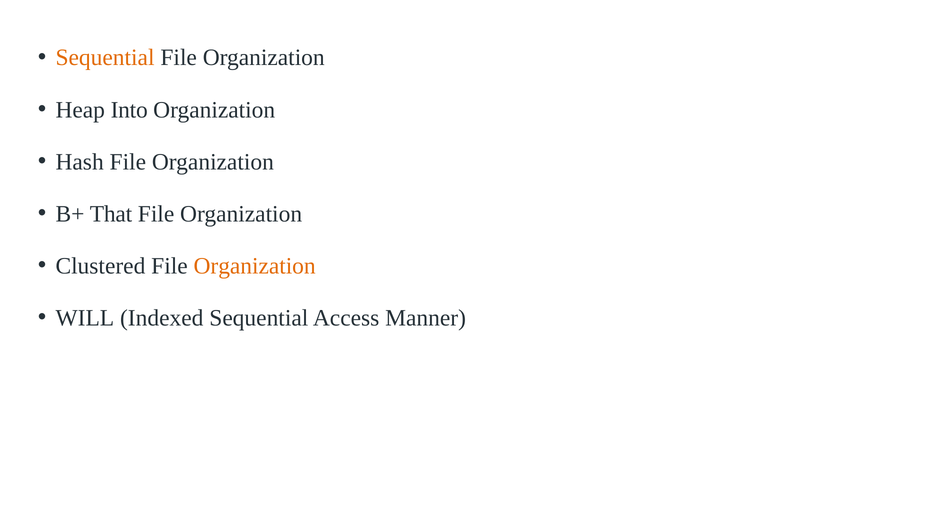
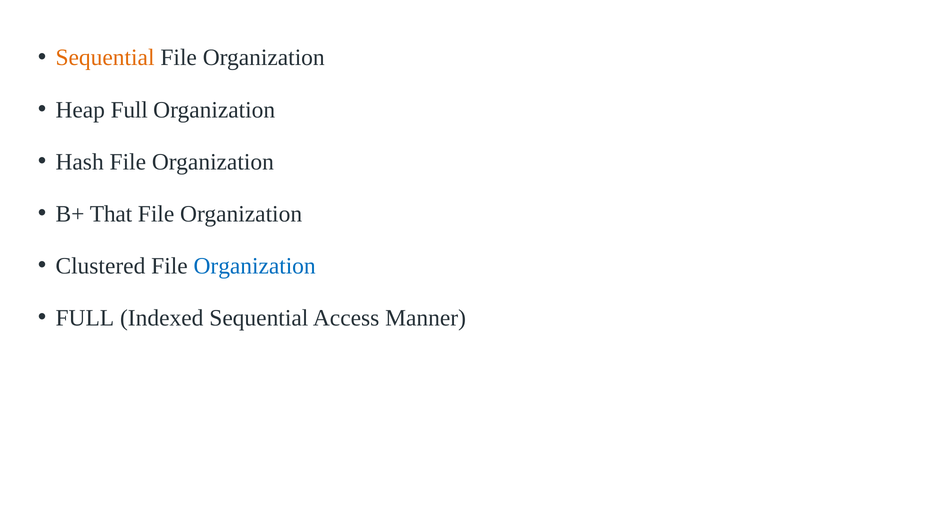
Heap Into: Into -> Full (129, 110)
Organization colour: orange -> blue (255, 266)
WILL: WILL -> FULL (85, 318)
